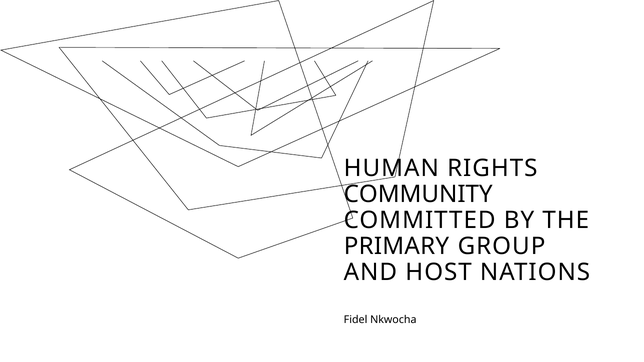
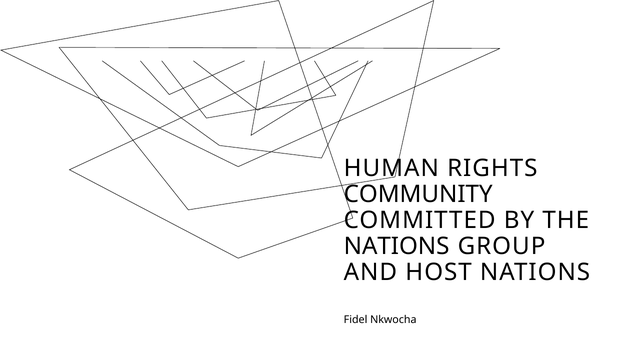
PRIMARY: PRIMARY -> NATIONS (397, 247)
